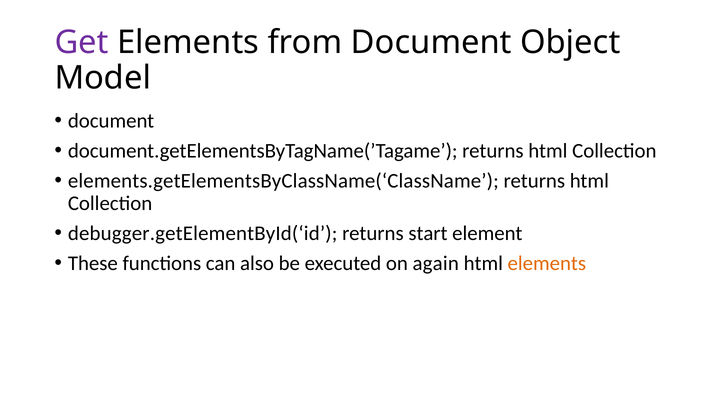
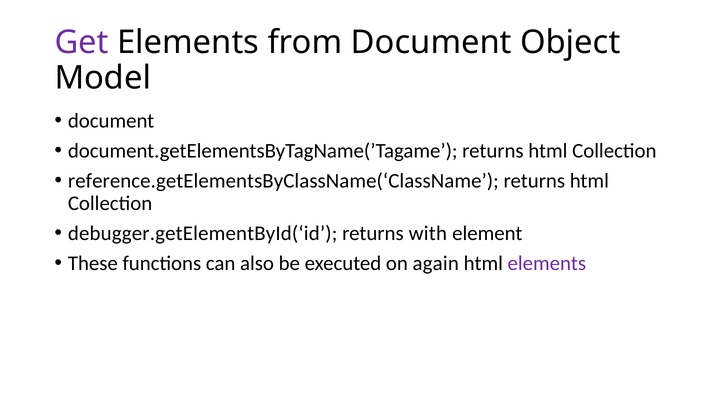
elements.getElementsByClassName(‘ClassName: elements.getElementsByClassName(‘ClassName -> reference.getElementsByClassName(‘ClassName (283, 181)
start: start -> with (428, 233)
elements colour: orange -> purple (547, 263)
